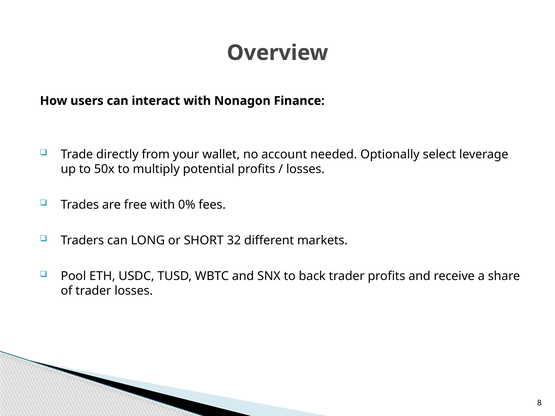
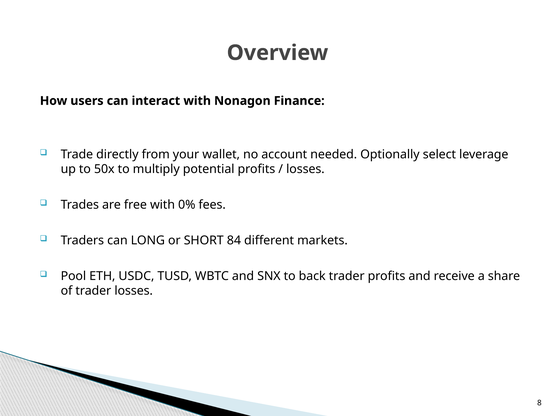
32: 32 -> 84 (234, 241)
